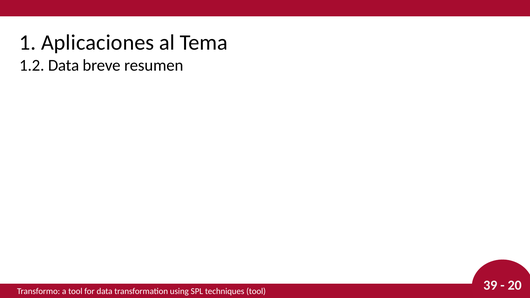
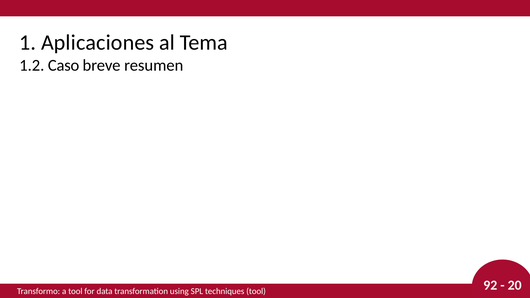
1.2 Data: Data -> Caso (64, 65)
39: 39 -> 92 (490, 285)
